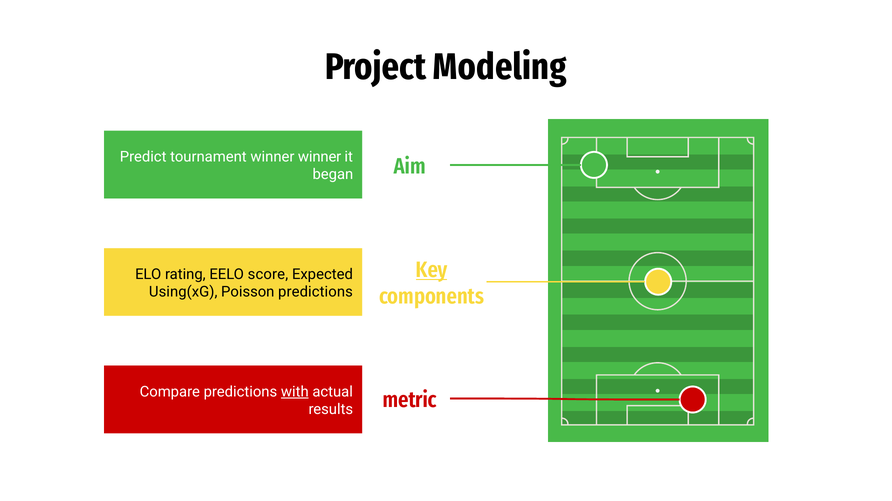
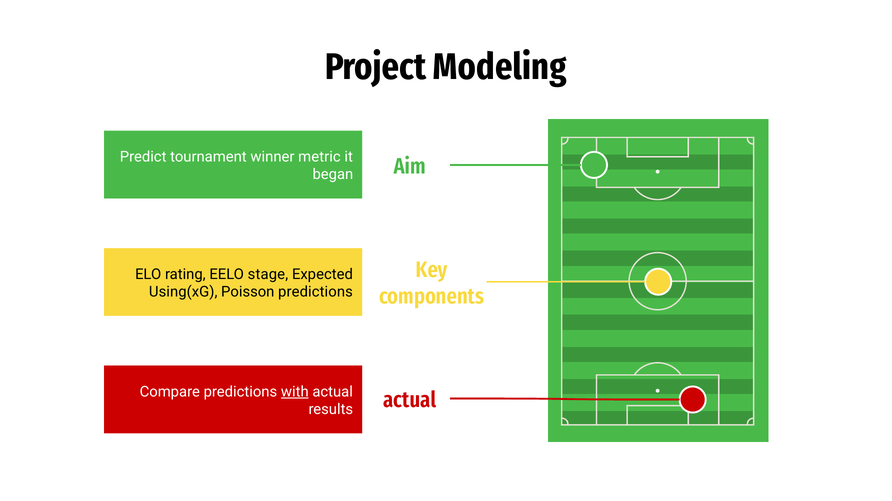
winner winner: winner -> metric (319, 157)
Key underline: present -> none (432, 270)
score: score -> stage (268, 275)
metric: metric -> actual (410, 401)
